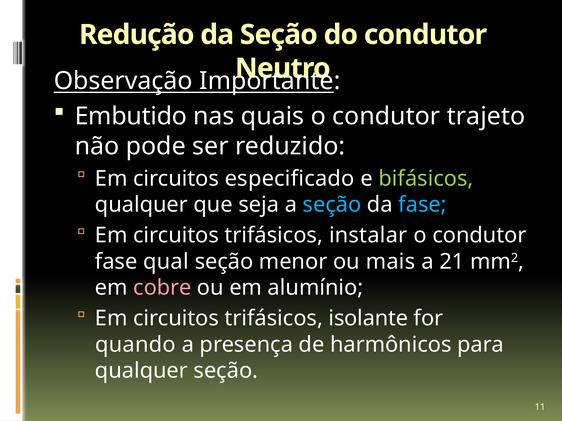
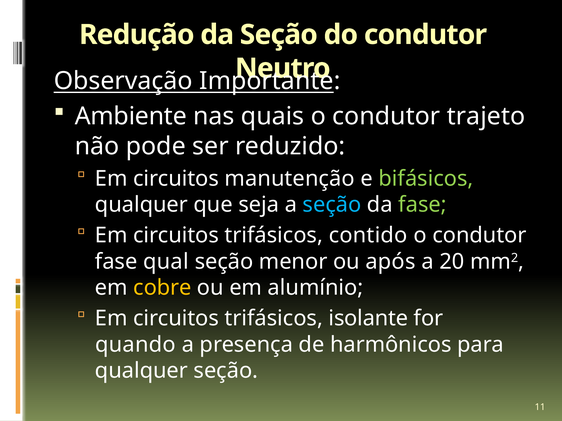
Embutido: Embutido -> Ambiente (131, 116)
especificado: especificado -> manutenção (290, 179)
fase colour: light blue -> light green (422, 205)
instalar: instalar -> contido (368, 236)
mais: mais -> após (391, 262)
21: 21 -> 20 (452, 262)
cobre colour: pink -> yellow (162, 288)
